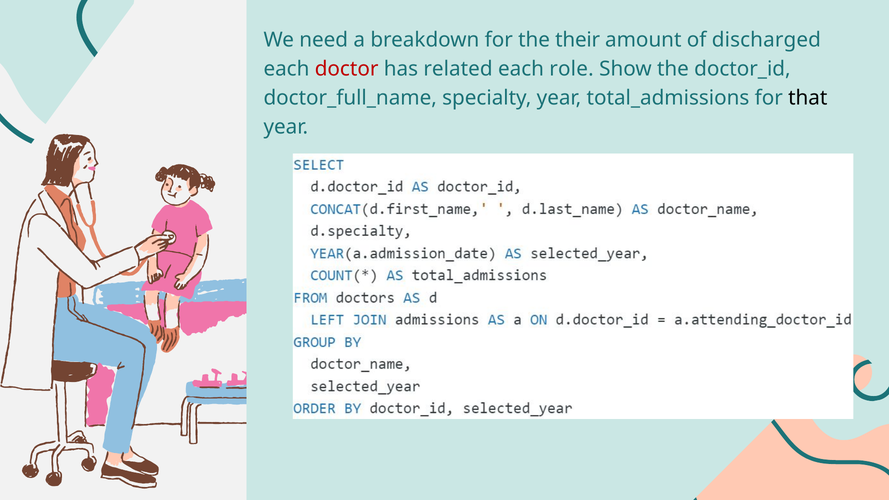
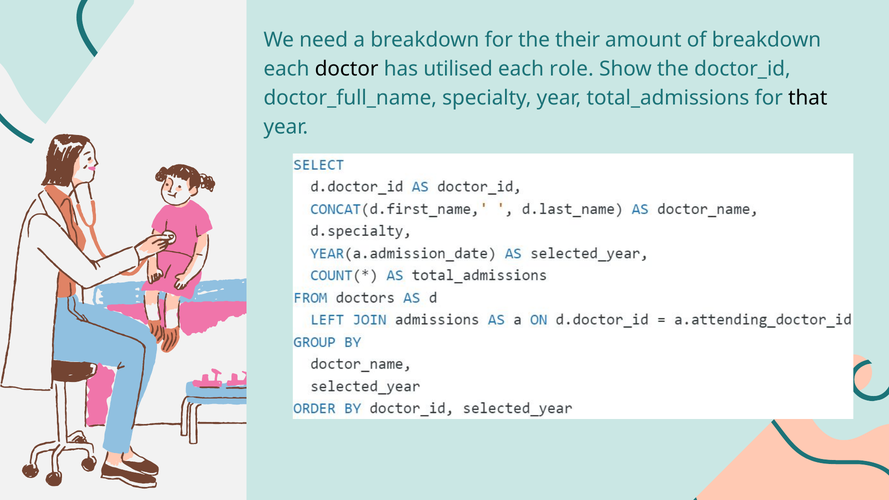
of discharged: discharged -> breakdown (766, 40)
doctor colour: red -> black (347, 69)
related: related -> utilised (458, 69)
